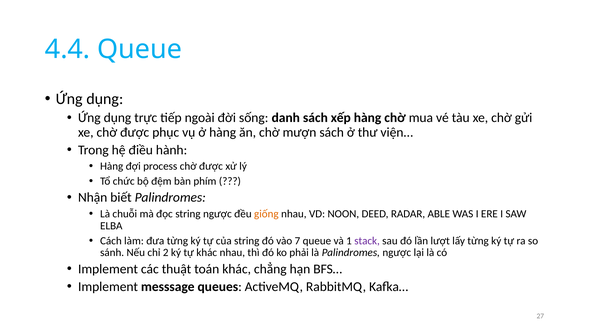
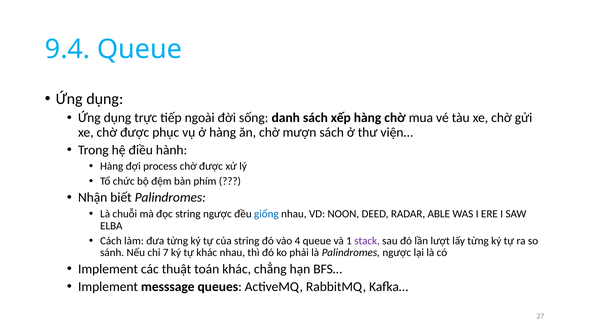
4.4: 4.4 -> 9.4 (68, 49)
giống colour: orange -> blue (266, 214)
7: 7 -> 4 (297, 241)
2: 2 -> 7 (166, 253)
